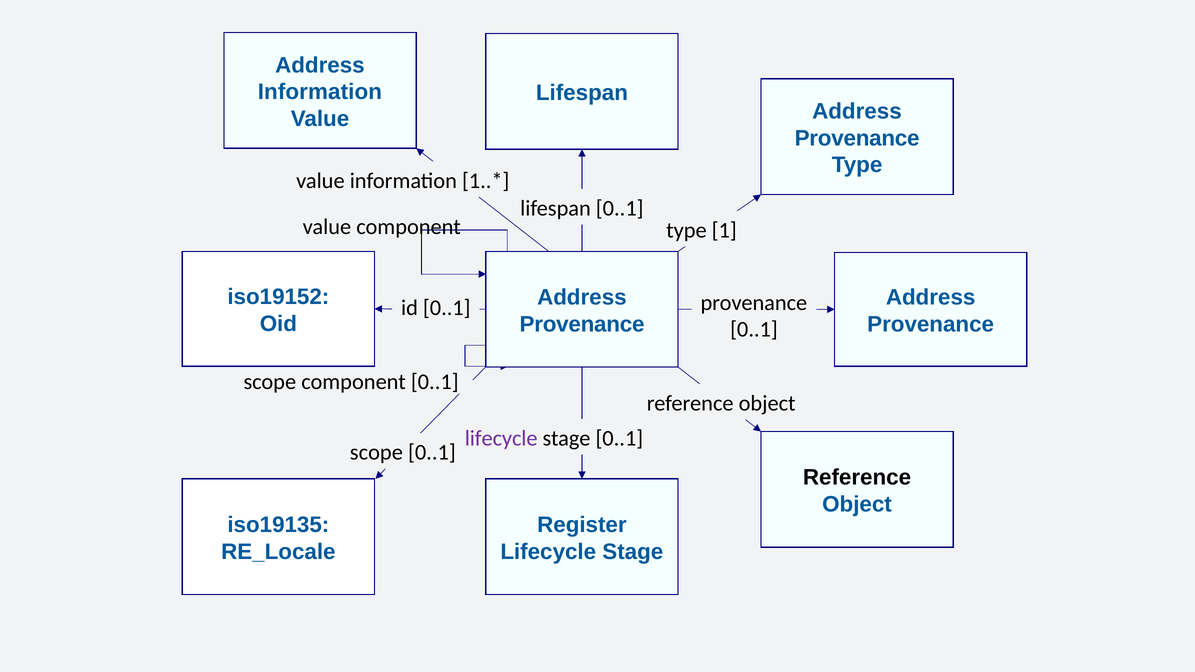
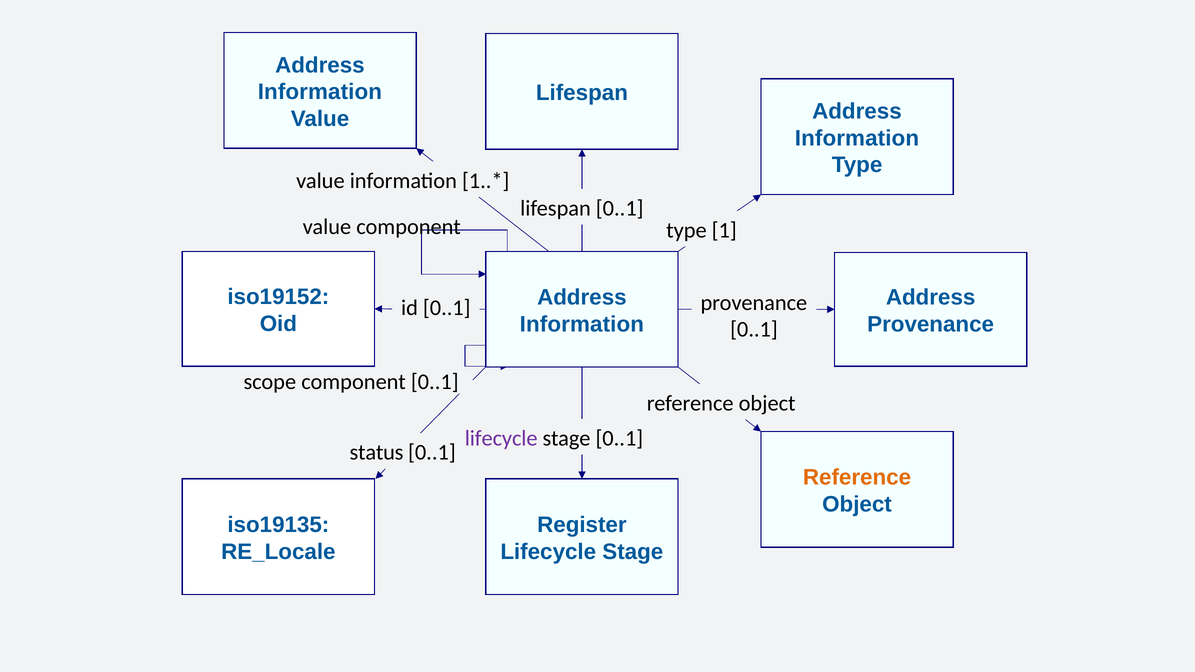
Provenance: Provenance -> Information (857, 138)
Provenance: Provenance -> Information (582, 324)
scope: scope -> status (377, 453)
Reference colour: black -> orange (857, 478)
